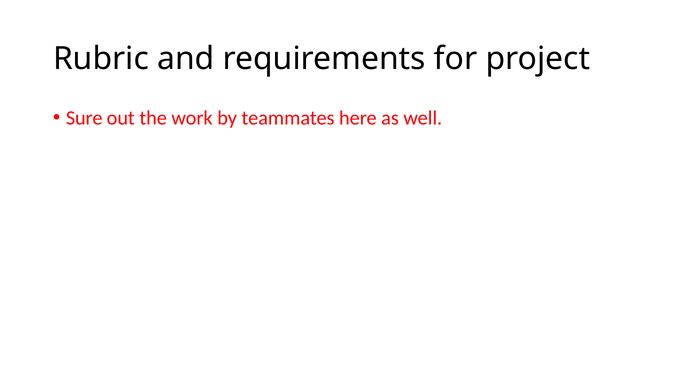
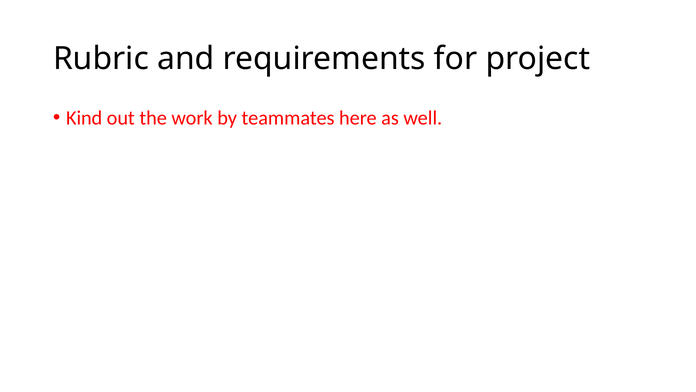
Sure: Sure -> Kind (84, 118)
